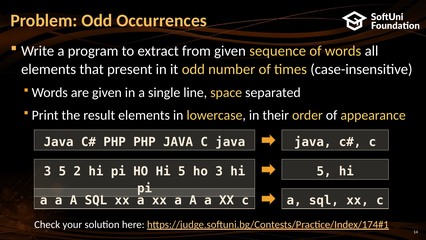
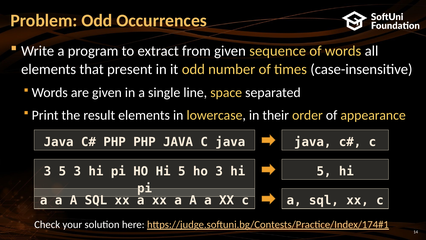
5 2: 2 -> 3 (77, 171)
